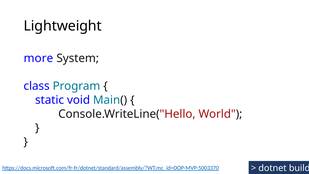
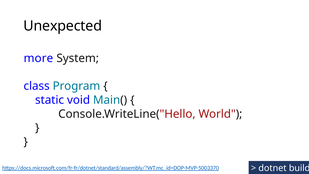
Lightweight: Lightweight -> Unexpected (63, 26)
